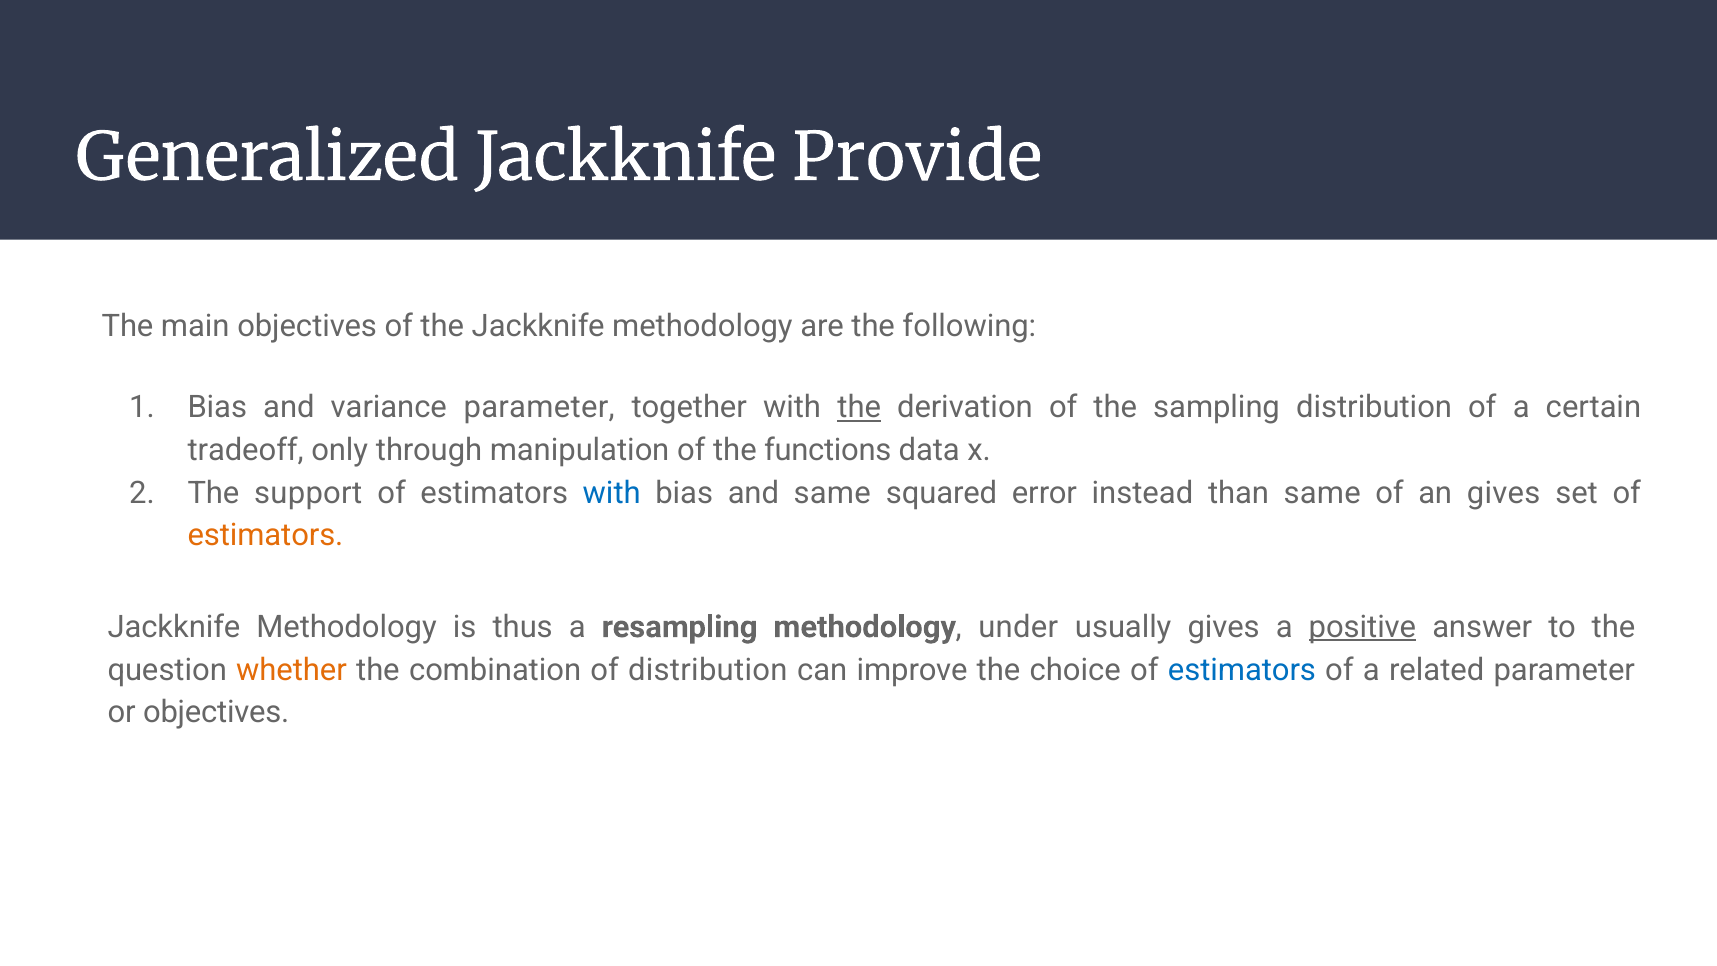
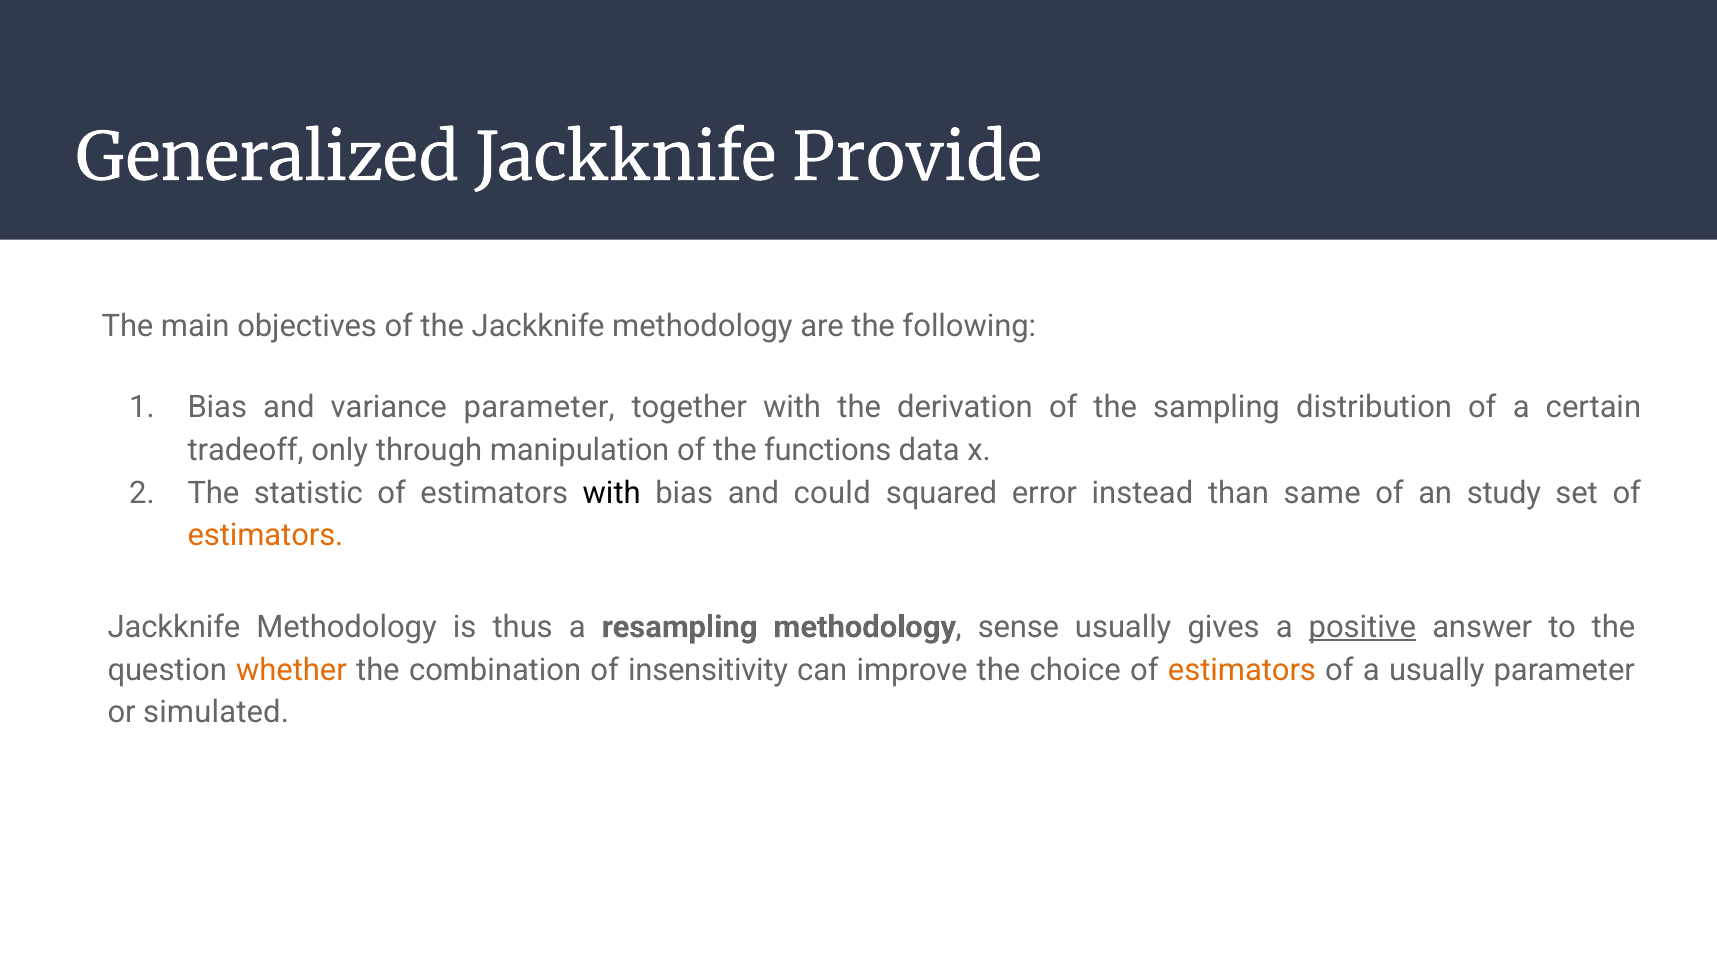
the underline: present -> none (859, 407)
support: support -> statistic (308, 493)
with colour: blue -> black (612, 493)
and same: same -> could (832, 493)
an gives: gives -> study (1504, 493)
under: under -> sense (1018, 627)
of distribution: distribution -> insensitivity (708, 670)
estimators colour: blue -> orange (1242, 670)
a related: related -> usually (1437, 670)
or objectives: objectives -> simulated (216, 712)
